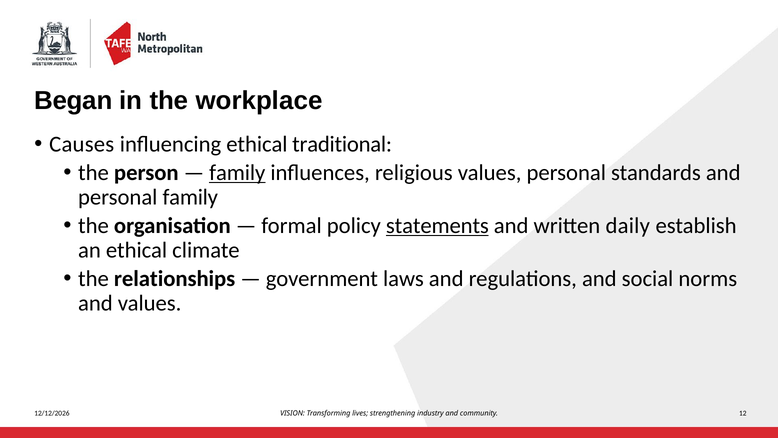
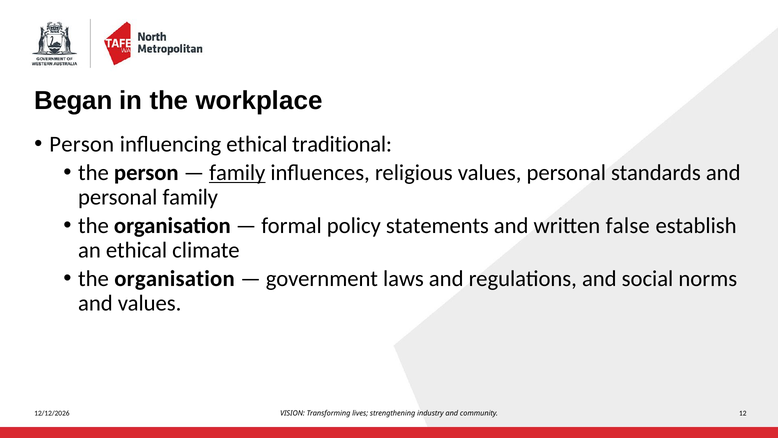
Causes: Causes -> Person (82, 144)
statements underline: present -> none (437, 226)
daily: daily -> false (628, 226)
relationships: relationships -> organisation (174, 279)
